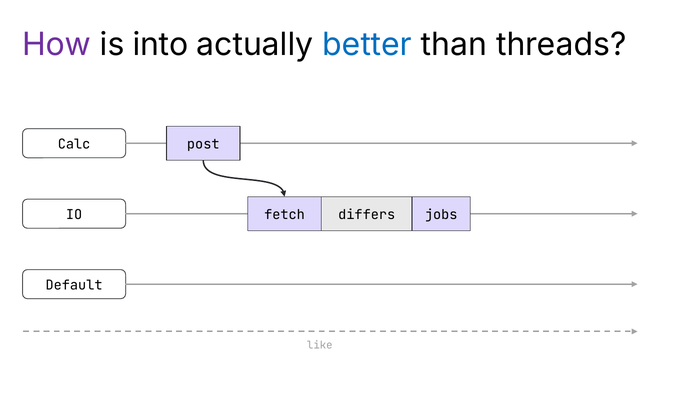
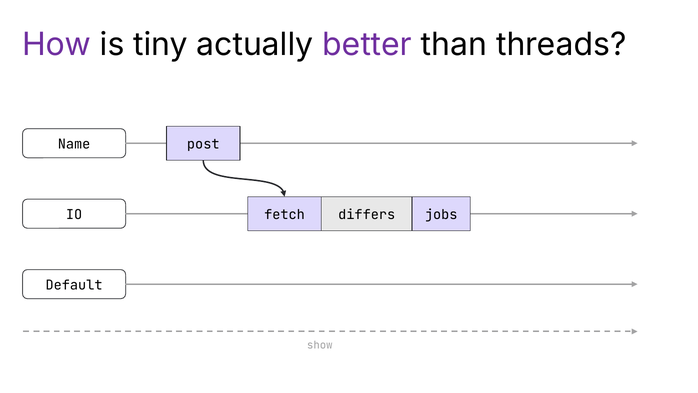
into: into -> tiny (161, 45)
better colour: blue -> purple (367, 45)
Calc: Calc -> Name (74, 144)
like: like -> show (320, 345)
